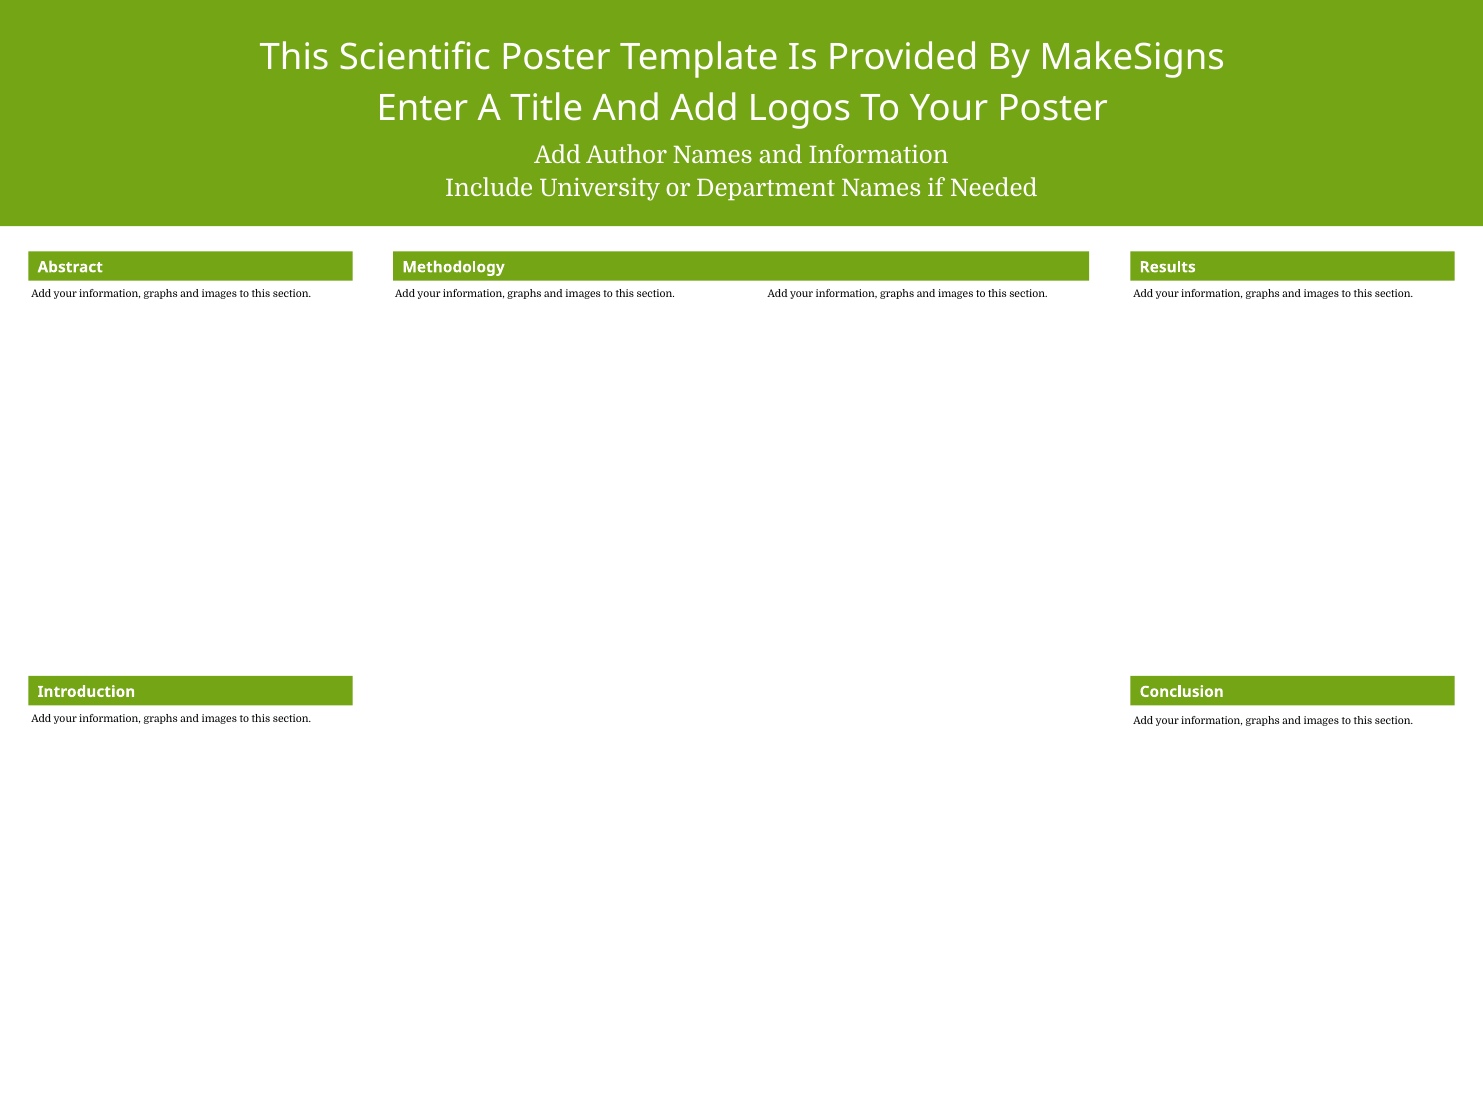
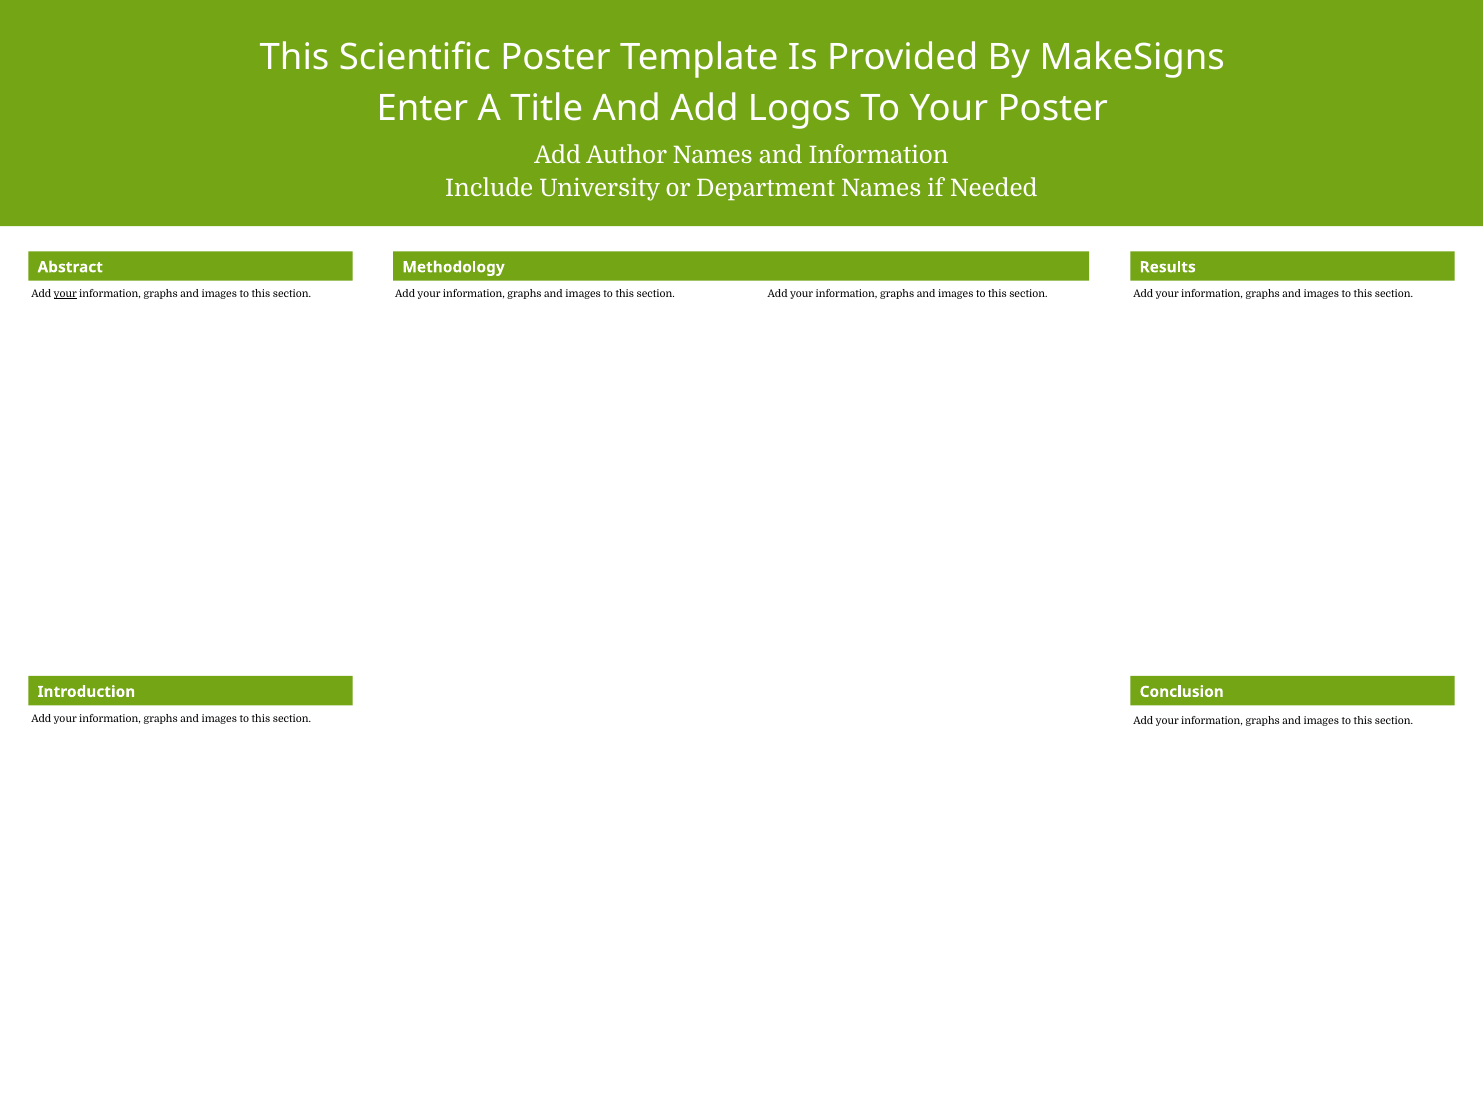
your underline: none -> present (65, 294)
